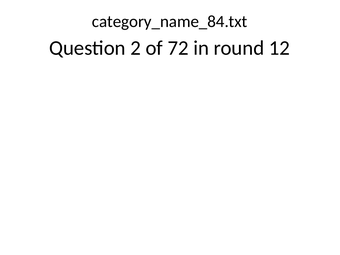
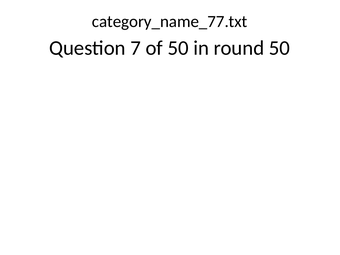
category_name_84.txt: category_name_84.txt -> category_name_77.txt (170, 21)
2: 2 -> 7 (136, 48)
of 72: 72 -> 50 (178, 48)
round 12: 12 -> 50 (279, 48)
